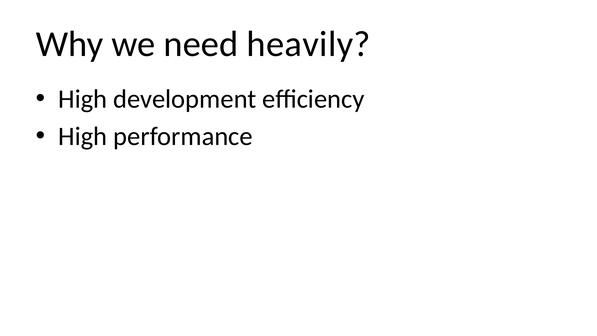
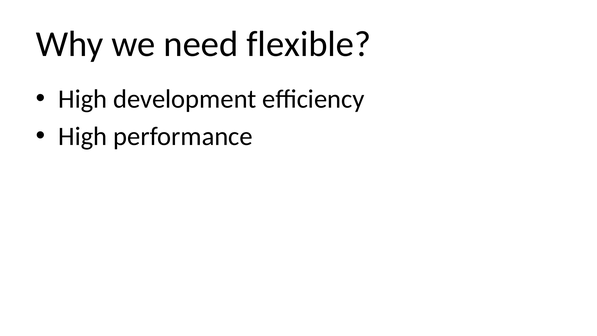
heavily: heavily -> flexible (309, 44)
